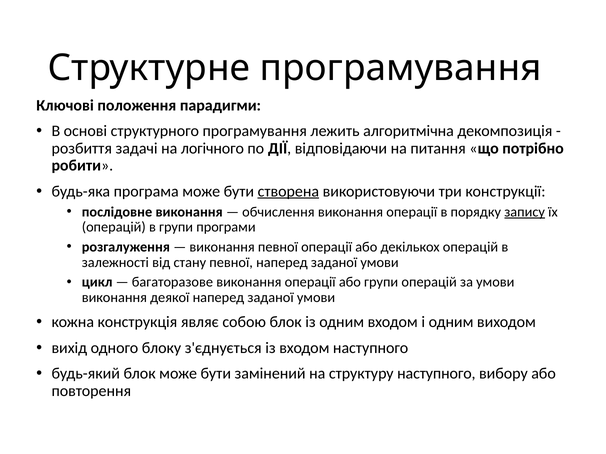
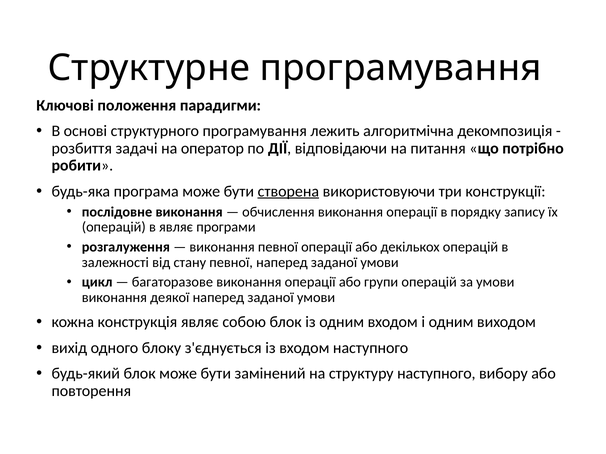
логічного: логічного -> оператор (212, 148)
запису underline: present -> none (525, 212)
в групи: групи -> являє (176, 227)
